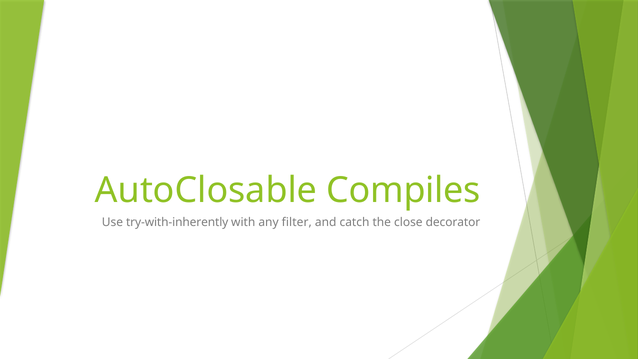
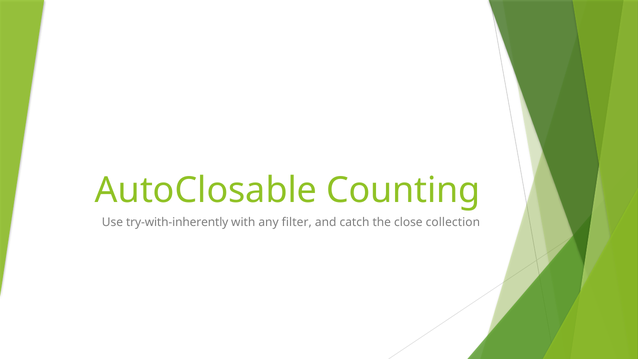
Compiles: Compiles -> Counting (403, 191)
decorator: decorator -> collection (453, 222)
